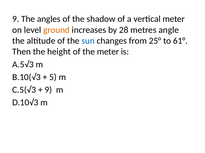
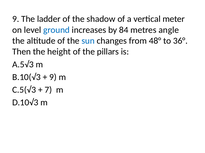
angles: angles -> ladder (49, 19)
ground colour: orange -> blue (57, 30)
28: 28 -> 84 (124, 30)
25°: 25° -> 48° (155, 41)
61°: 61° -> 36° (180, 41)
the meter: meter -> pillars (108, 52)
5: 5 -> 9 (53, 77)
9: 9 -> 7 (48, 90)
